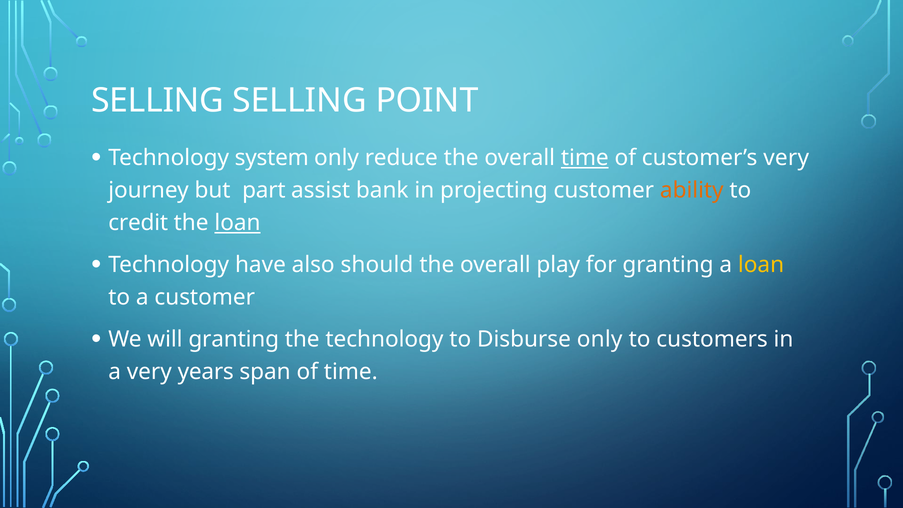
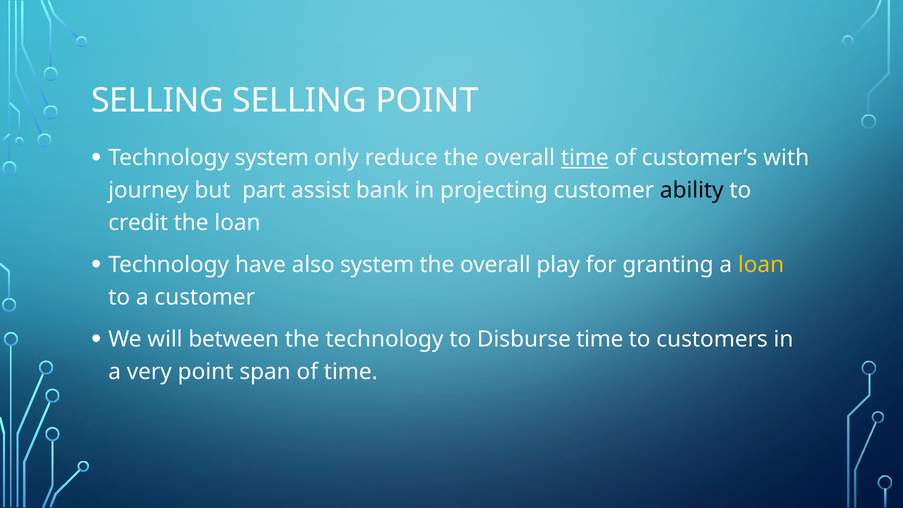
customer’s very: very -> with (786, 158)
ability colour: orange -> black (692, 190)
loan underline: present -> none (237, 223)
also should: should -> system (377, 265)
will granting: granting -> between (234, 339)
Disburse only: only -> time (600, 339)
very years: years -> point (206, 372)
